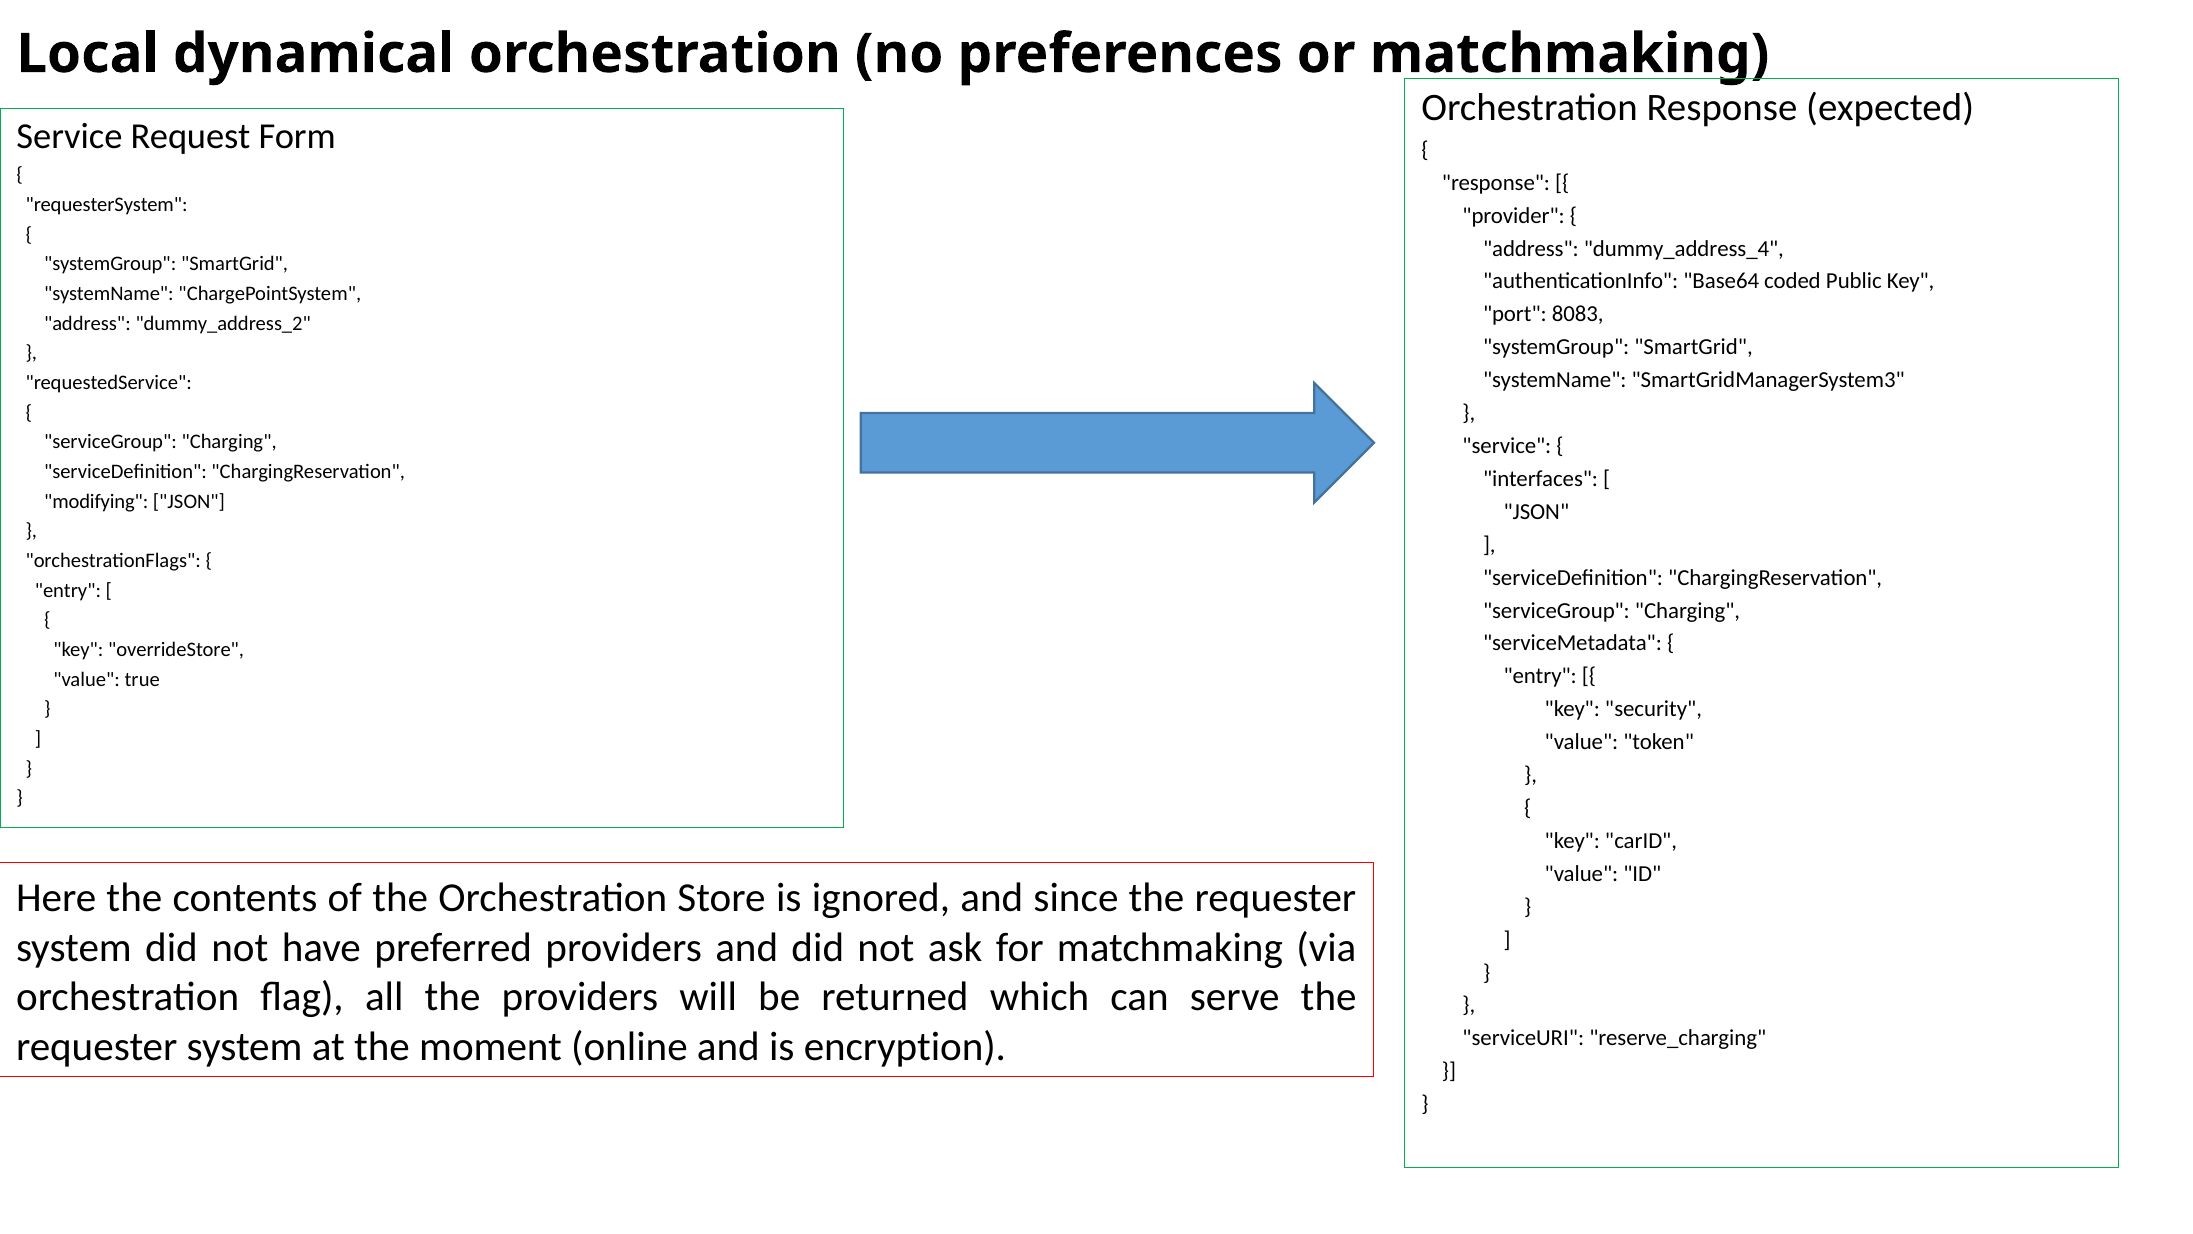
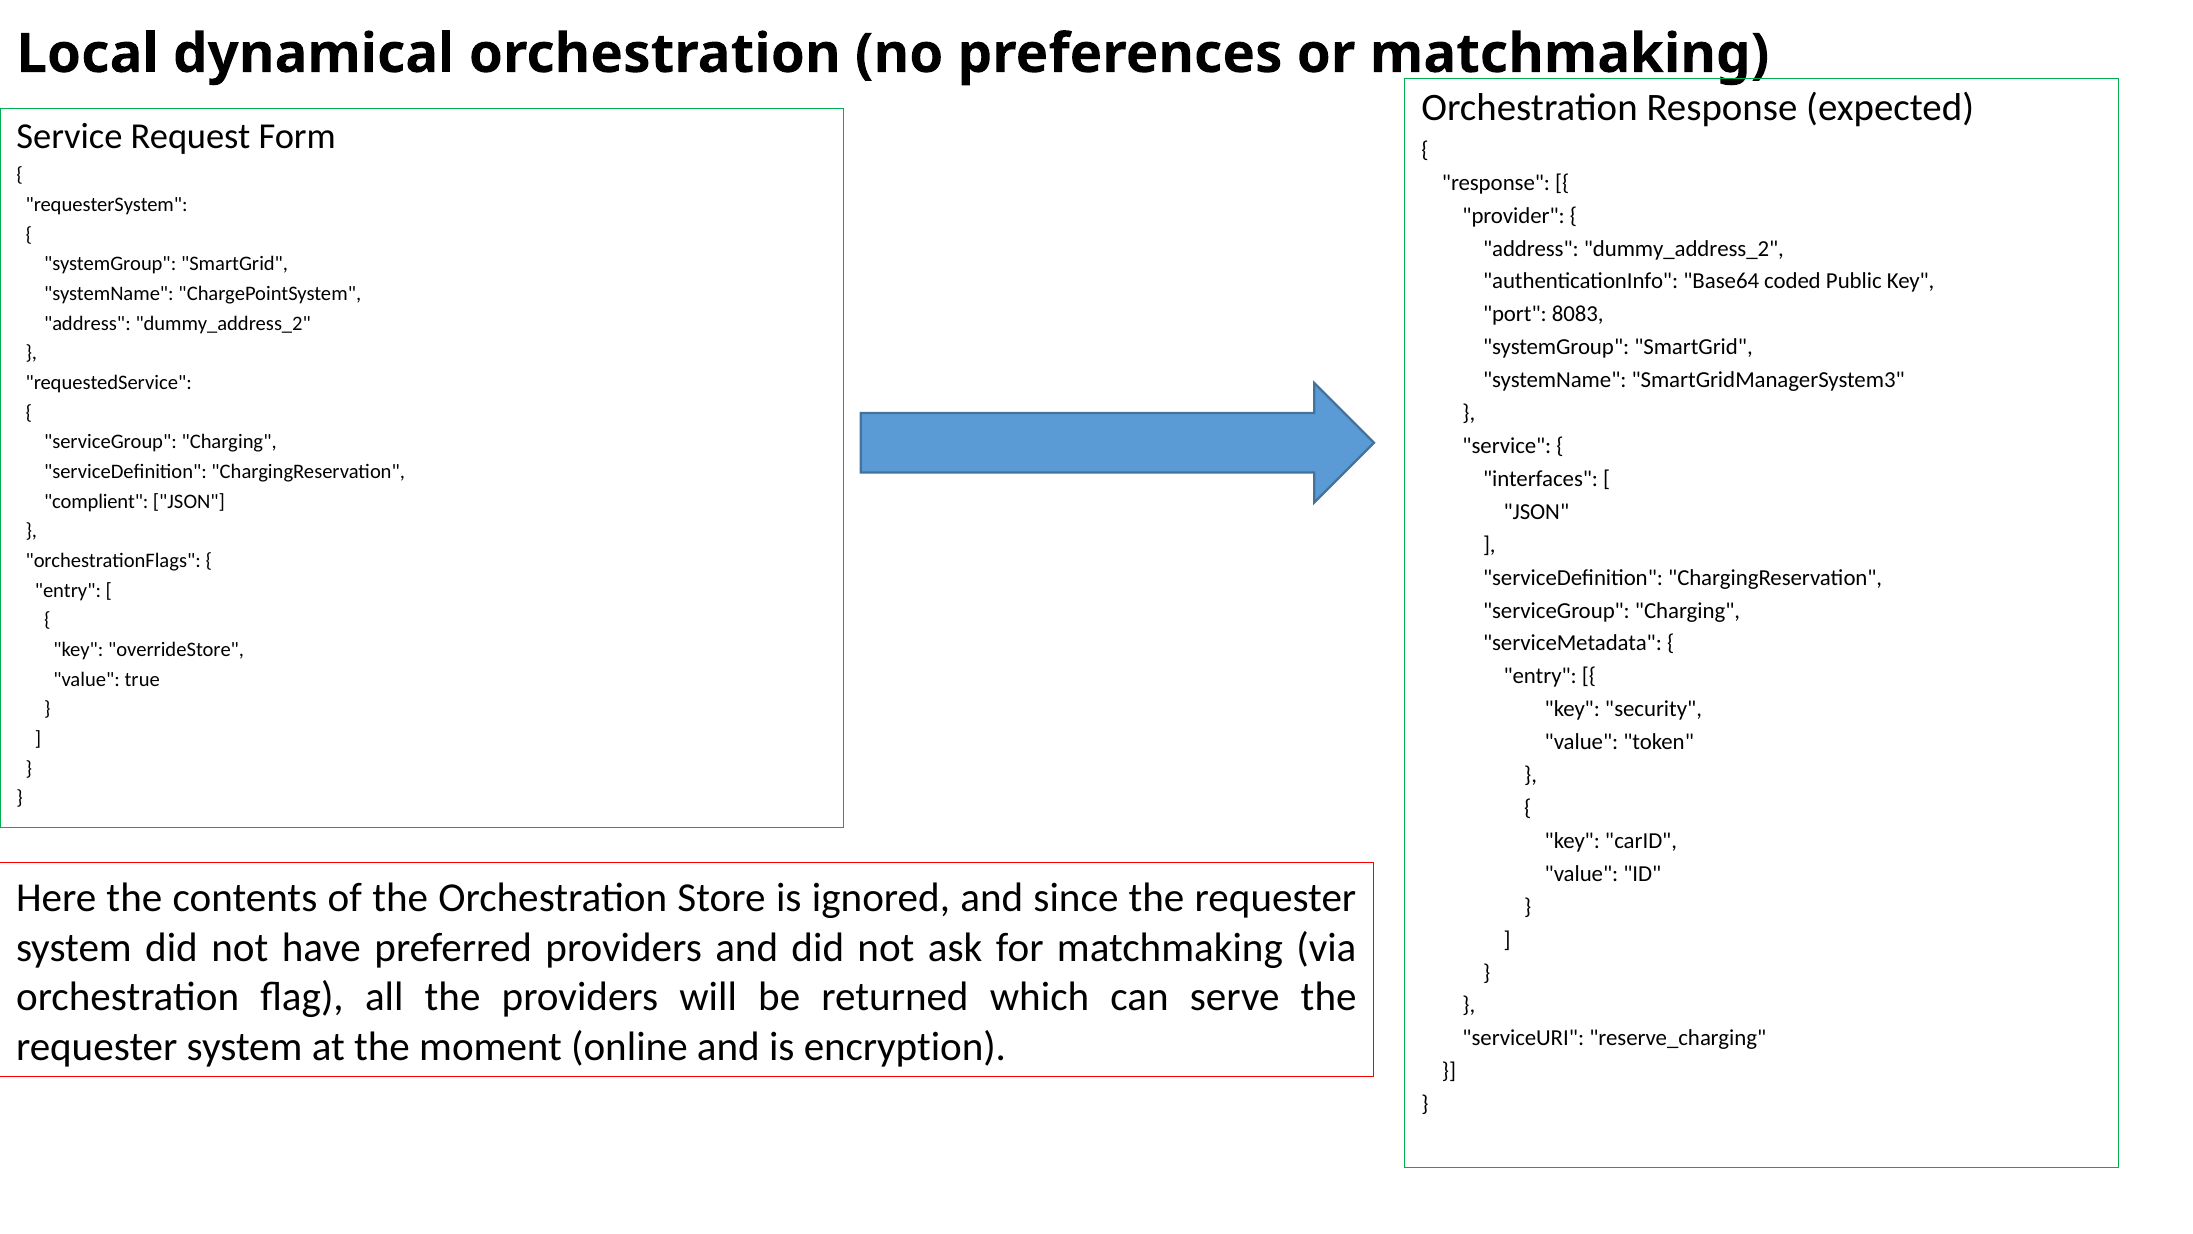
dummy_address_4: dummy_address_4 -> dummy_address_2 (1684, 248)
modifying: modifying -> complient (96, 501)
